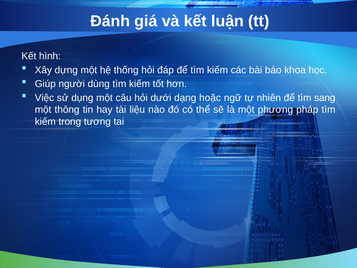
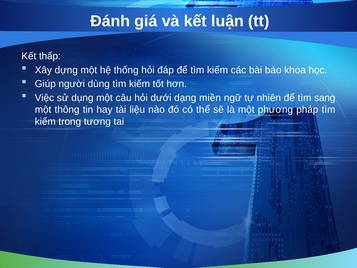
hình: hình -> thấp (50, 56)
hoặc: hoặc -> miền (210, 98)
